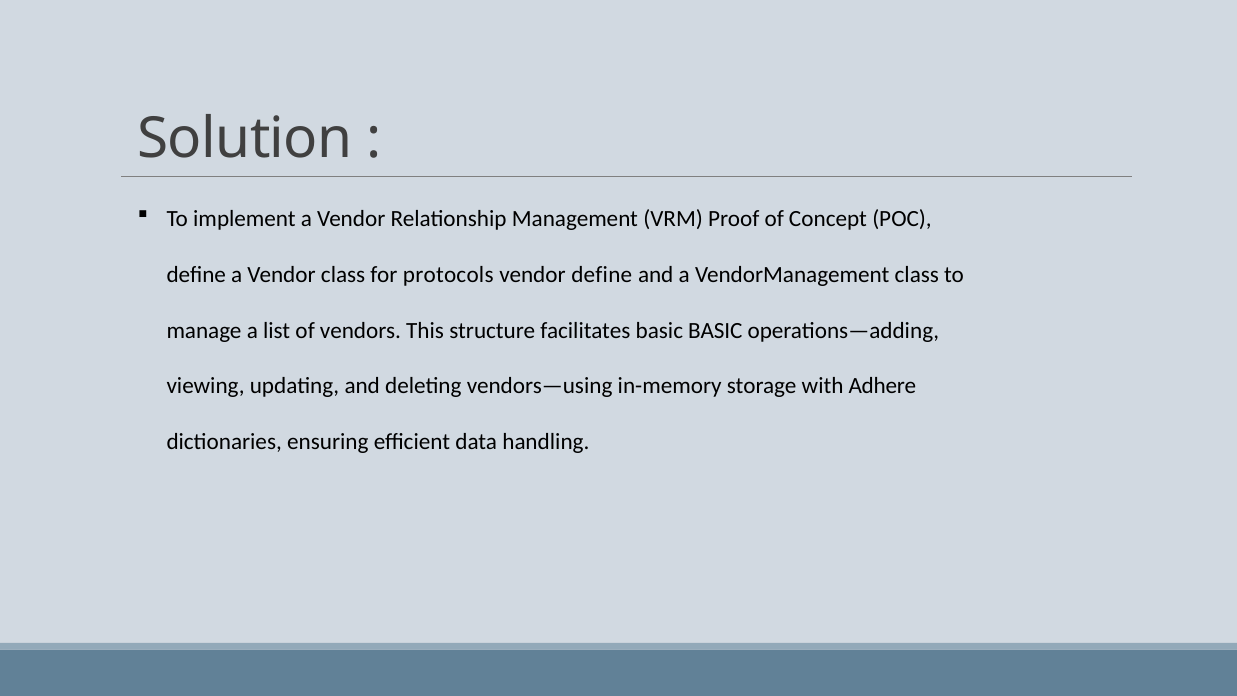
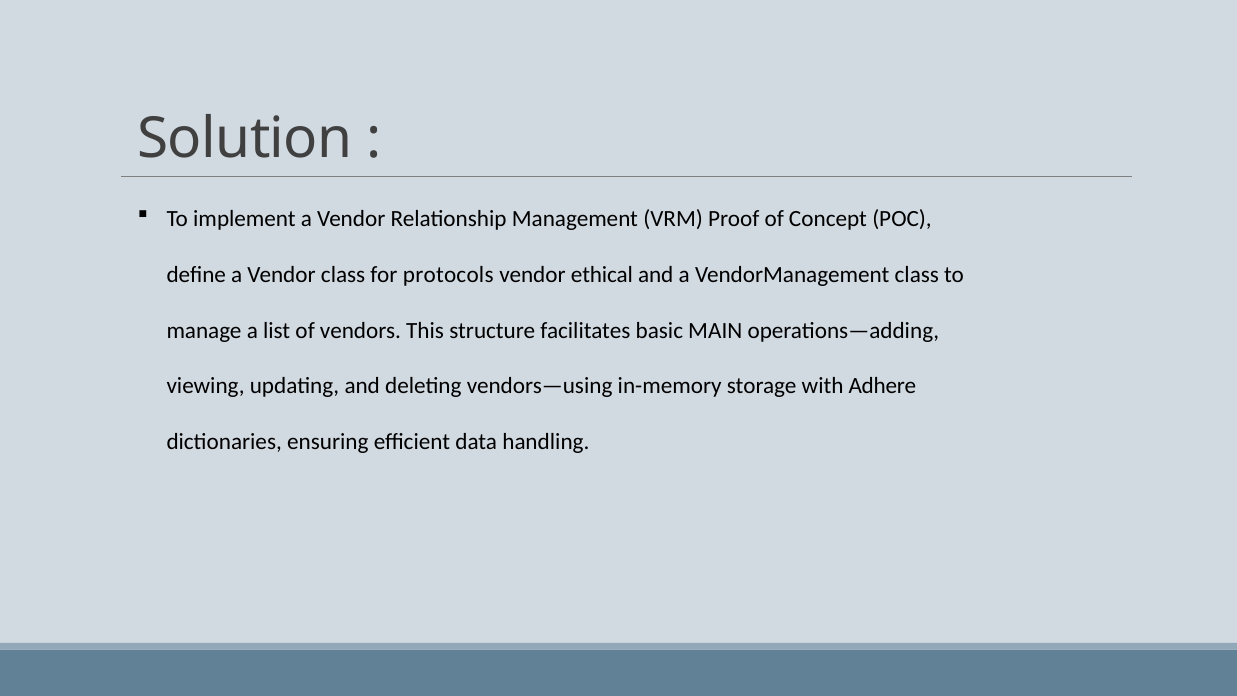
vendor define: define -> ethical (602, 275)
basic BASIC: BASIC -> MAIN (715, 330)
